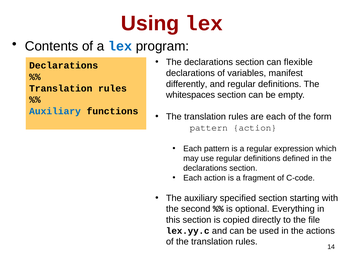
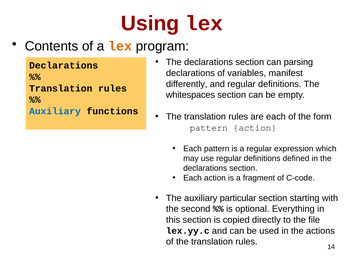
lex colour: blue -> orange (120, 46)
flexible: flexible -> parsing (298, 62)
specified: specified -> particular (238, 198)
